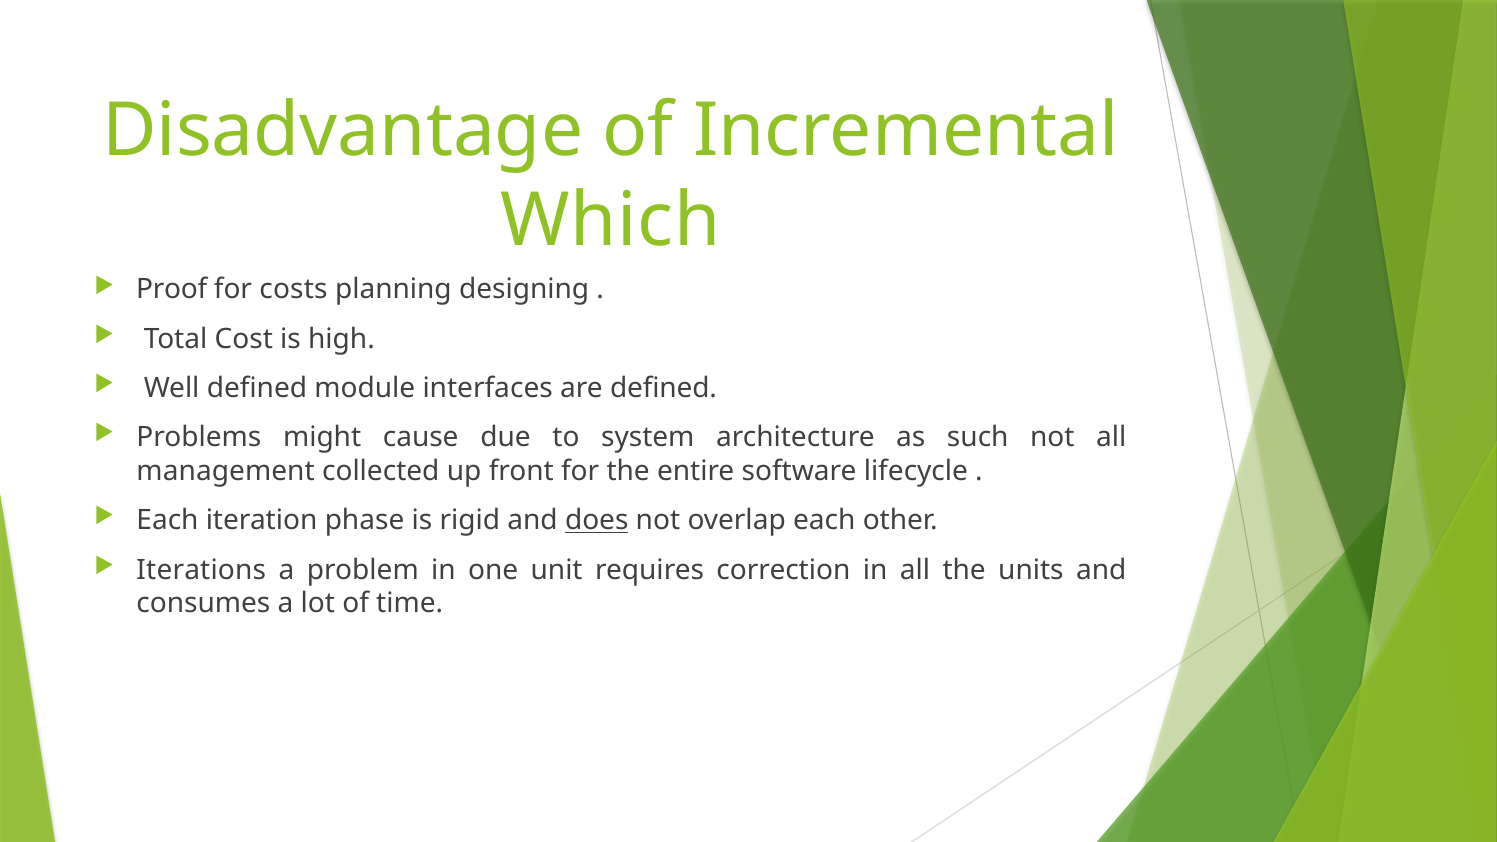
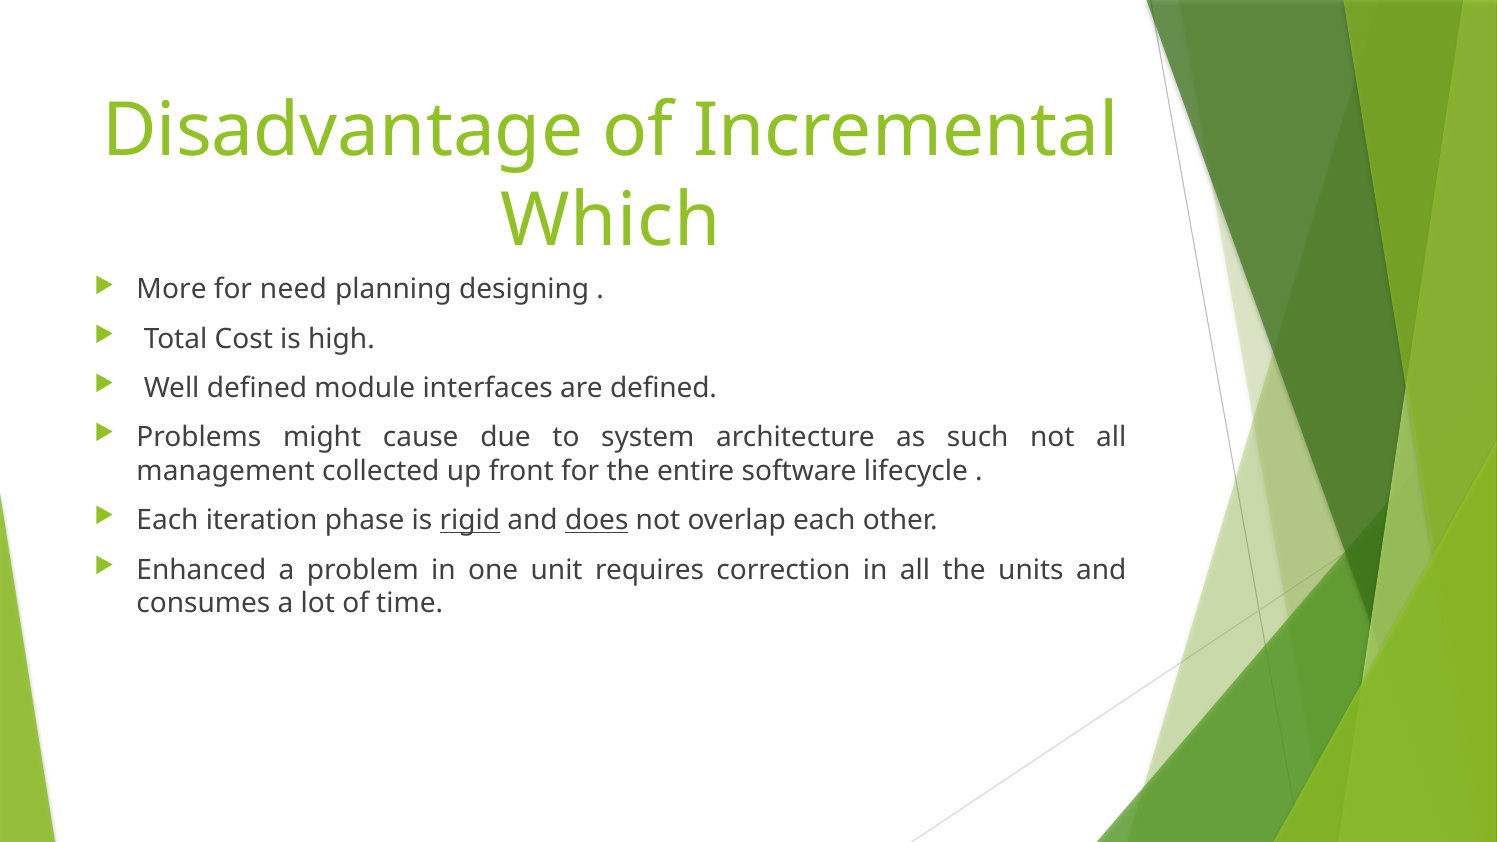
Proof: Proof -> More (172, 290)
costs: costs -> need (293, 290)
rigid underline: none -> present (470, 521)
Iterations: Iterations -> Enhanced (201, 570)
